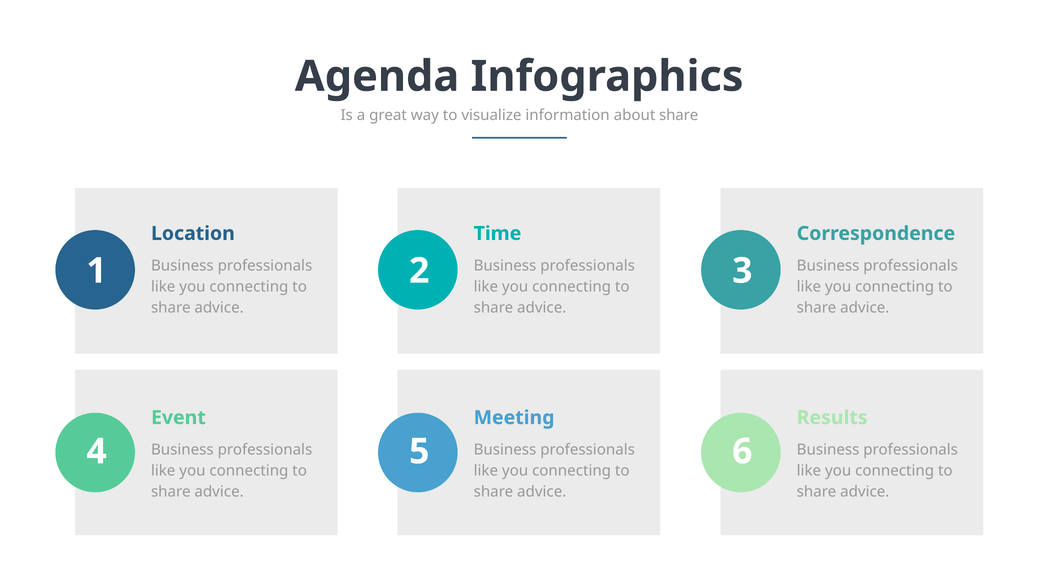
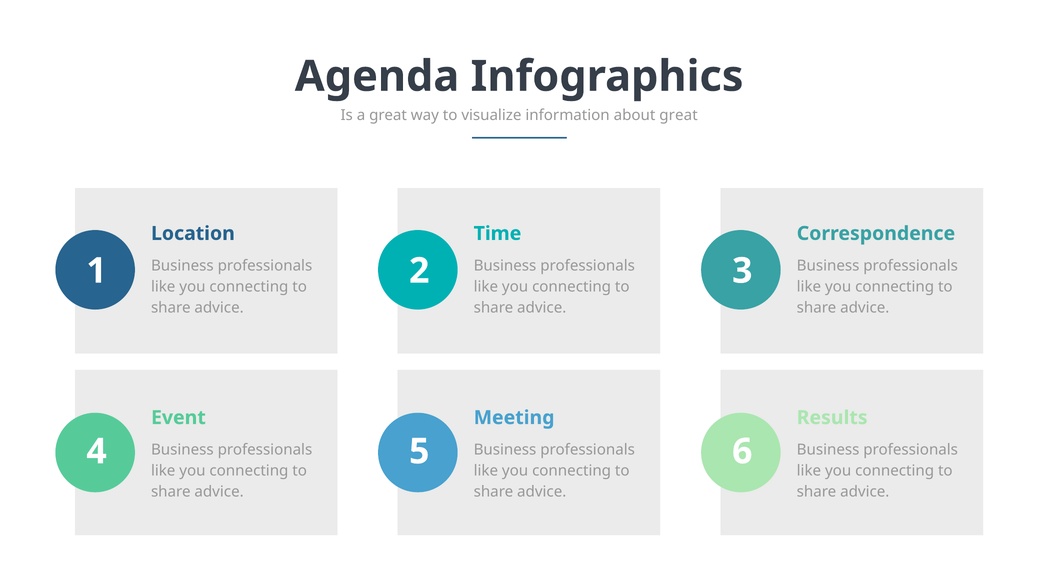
about share: share -> great (679, 115)
